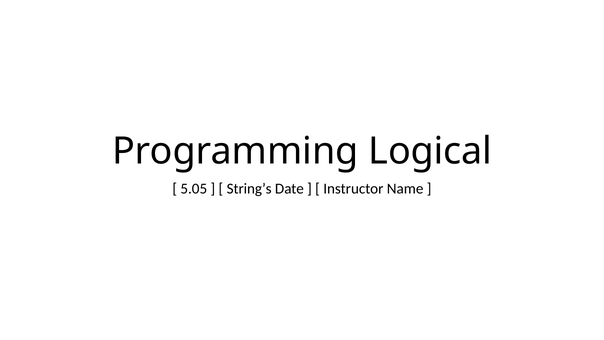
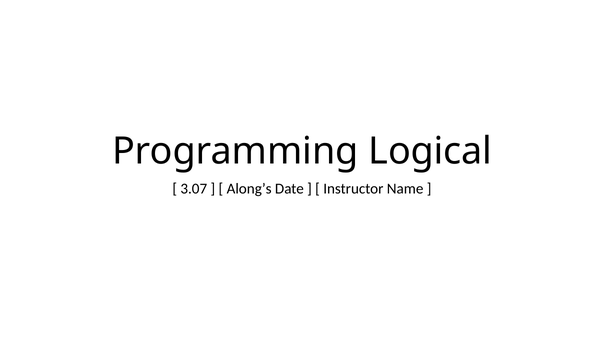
5.05: 5.05 -> 3.07 (194, 189)
String’s: String’s -> Along’s (249, 189)
